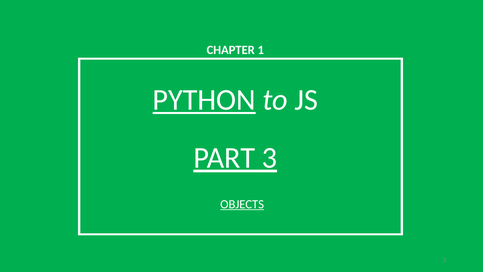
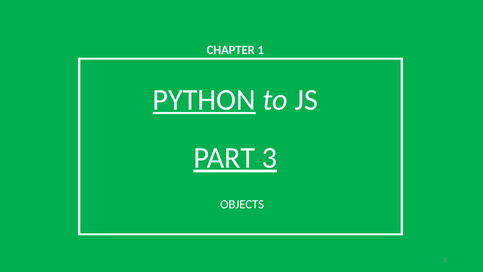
OBJECTS underline: present -> none (242, 204)
